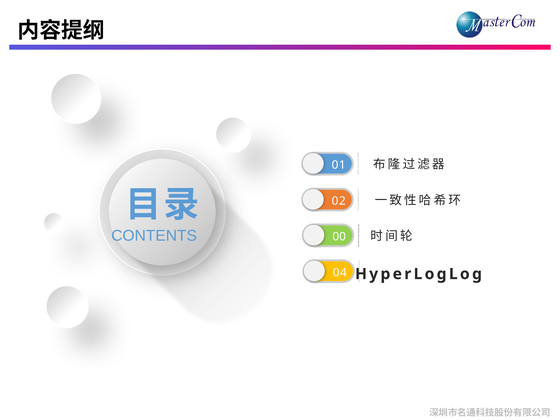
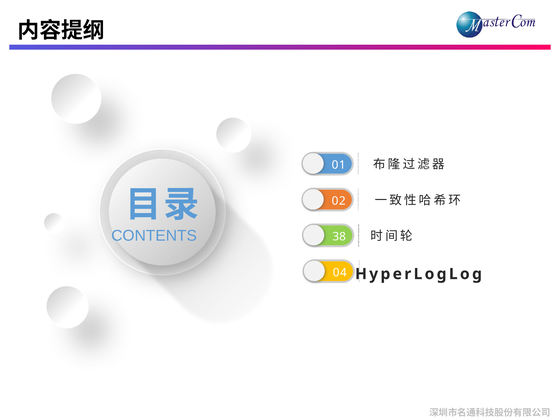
00: 00 -> 38 (339, 237)
